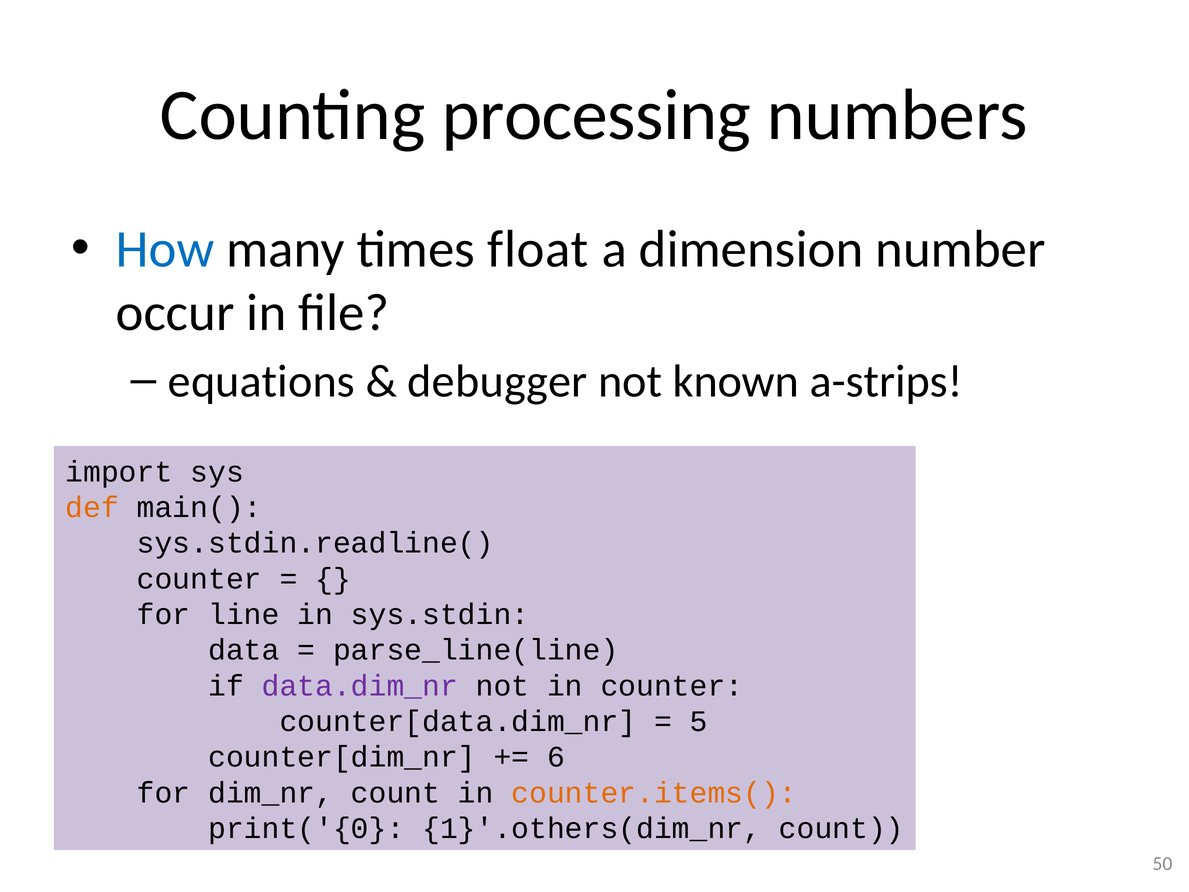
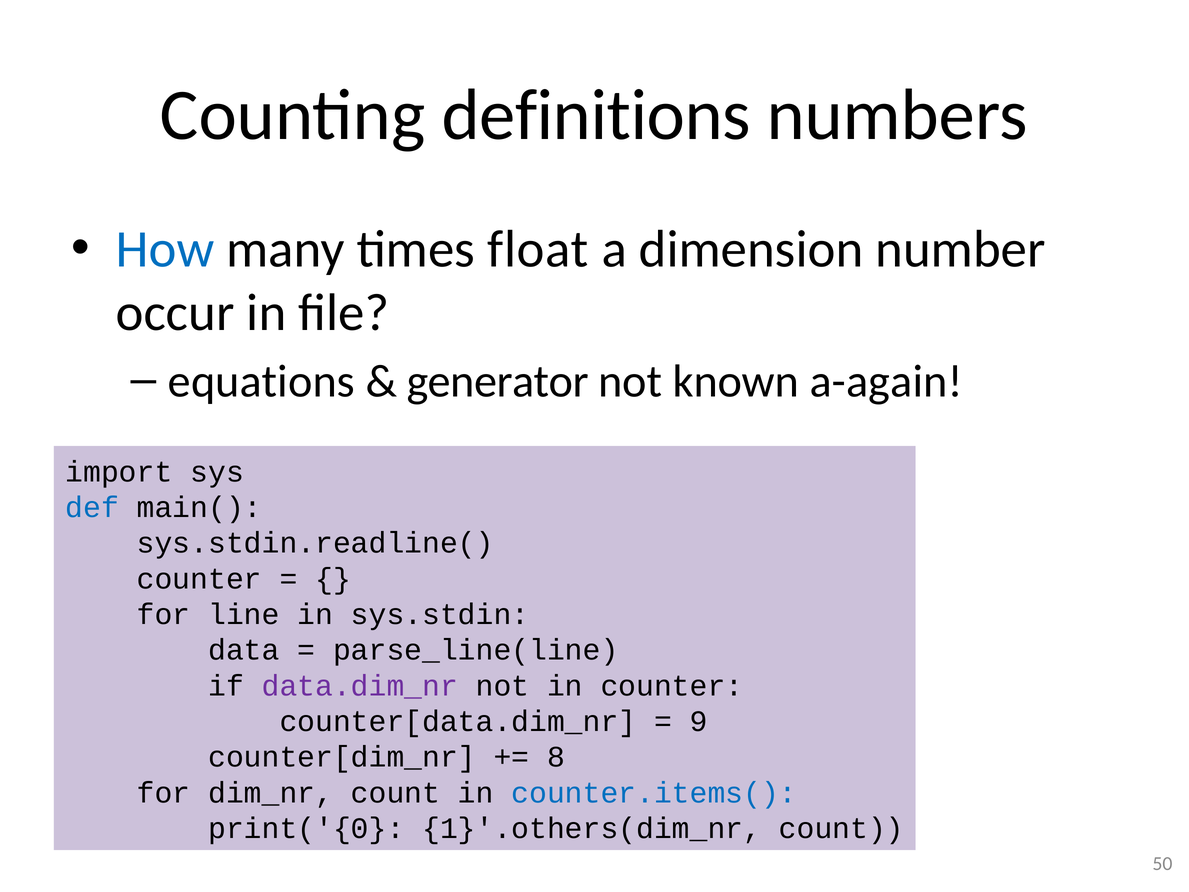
processing: processing -> definitions (596, 115)
debugger: debugger -> generator (498, 381)
a-strips: a-strips -> a-again (886, 381)
def colour: orange -> blue (92, 507)
5: 5 -> 9 (699, 721)
6: 6 -> 8 (556, 757)
counter.items( colour: orange -> blue (654, 793)
